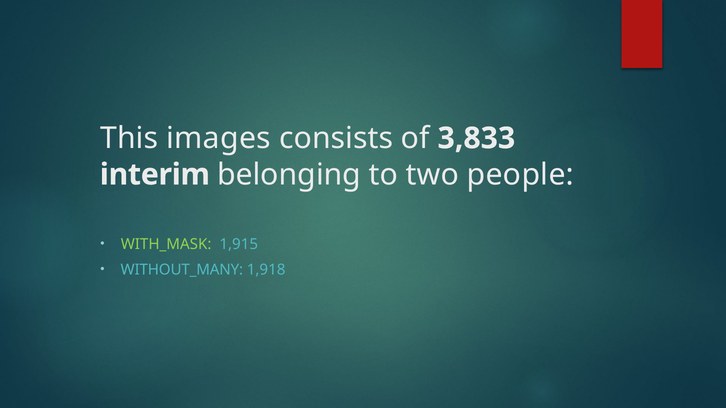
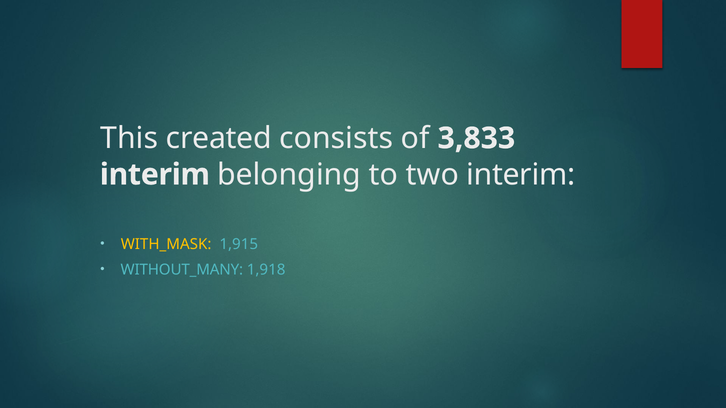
images: images -> created (219, 138)
two people: people -> interim (521, 175)
WITH_MASK colour: light green -> yellow (166, 244)
